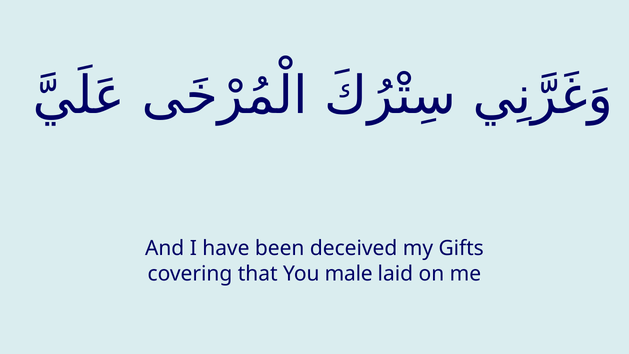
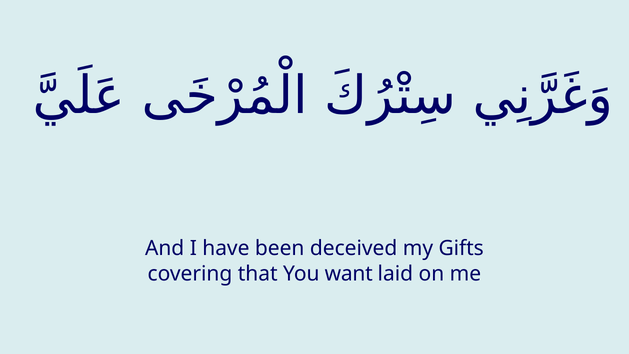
male: male -> want (349, 274)
